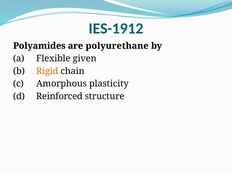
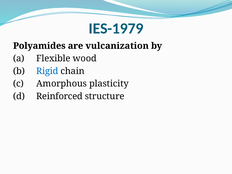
IES-1912: IES-1912 -> IES-1979 (116, 29)
polyurethane: polyurethane -> vulcanization (117, 46)
given: given -> wood (85, 58)
Rigid colour: orange -> blue (47, 71)
